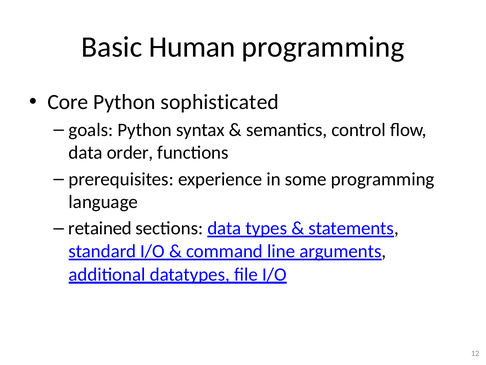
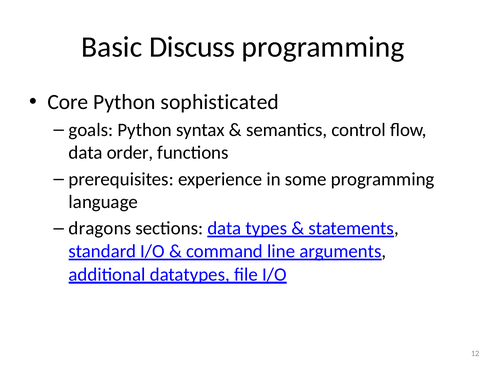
Human: Human -> Discuss (192, 47)
retained: retained -> dragons (100, 228)
